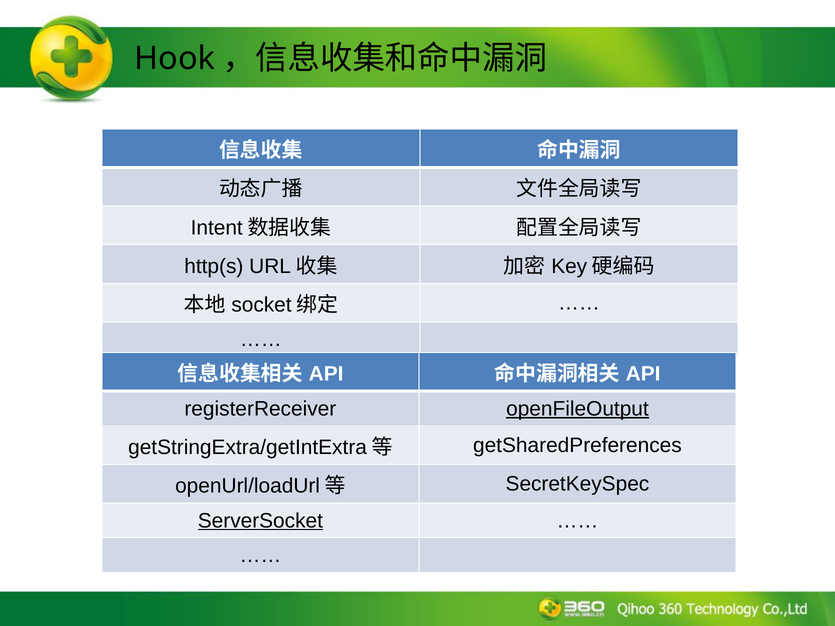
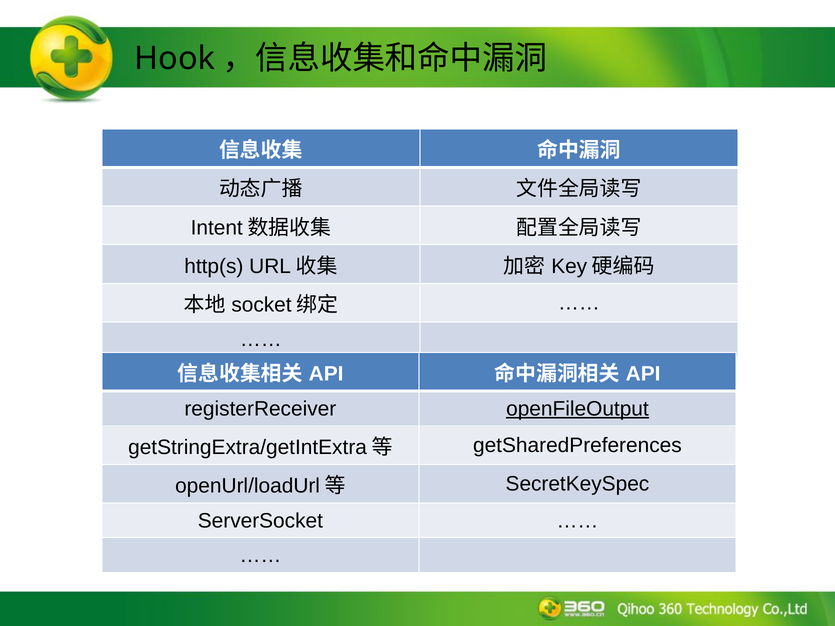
ServerSocket underline: present -> none (260, 521)
